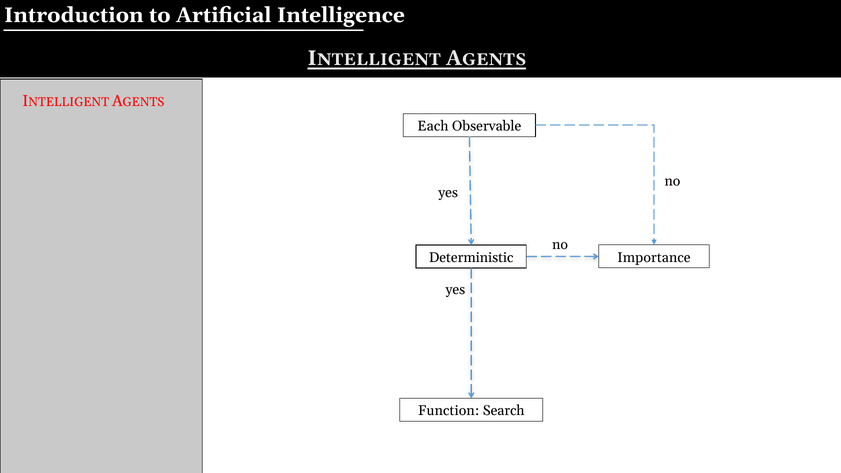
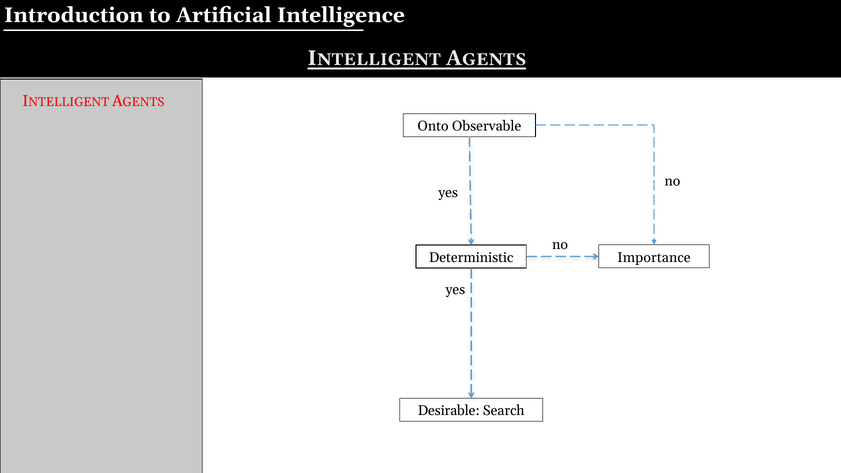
Each: Each -> Onto (433, 126)
Function: Function -> Desirable (449, 411)
